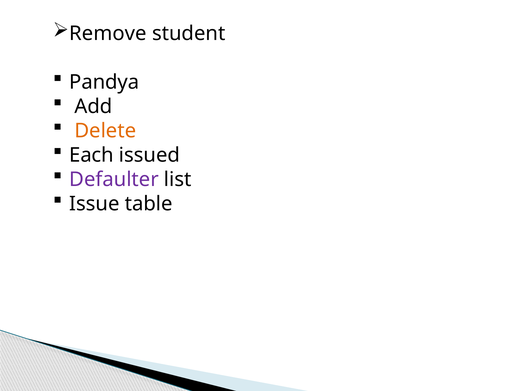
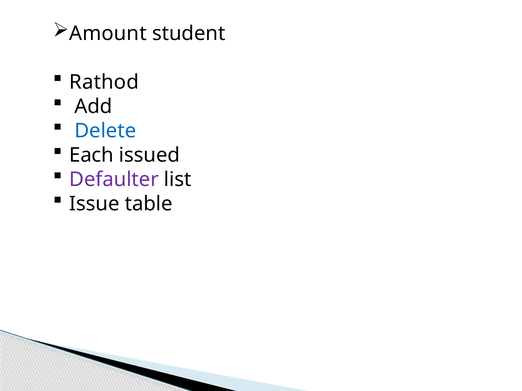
Remove: Remove -> Amount (108, 34)
Pandya: Pandya -> Rathod (104, 82)
Delete colour: orange -> blue (105, 131)
